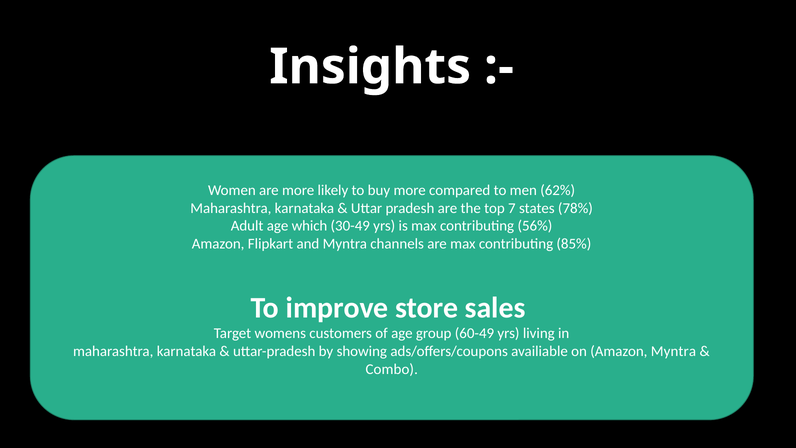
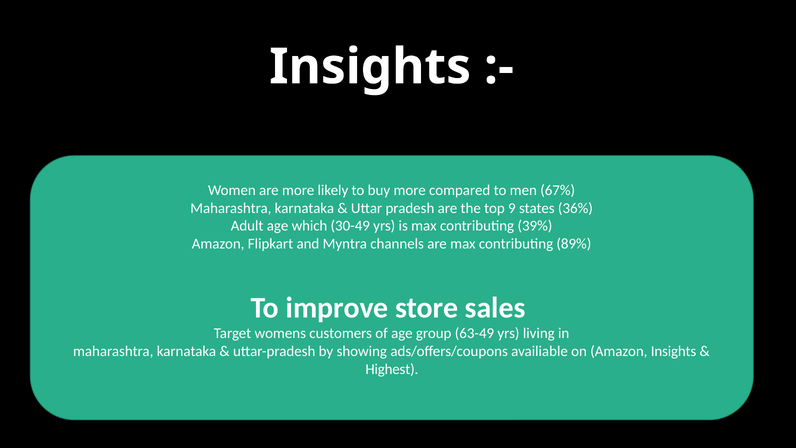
62%: 62% -> 67% (558, 190)
7: 7 -> 9 (512, 208)
78%: 78% -> 36% (575, 208)
56%: 56% -> 39% (535, 226)
85%: 85% -> 89% (574, 244)
60-49: 60-49 -> 63-49 (474, 333)
Amazon Myntra: Myntra -> Insights (674, 351)
Combo: Combo -> Highest (392, 369)
